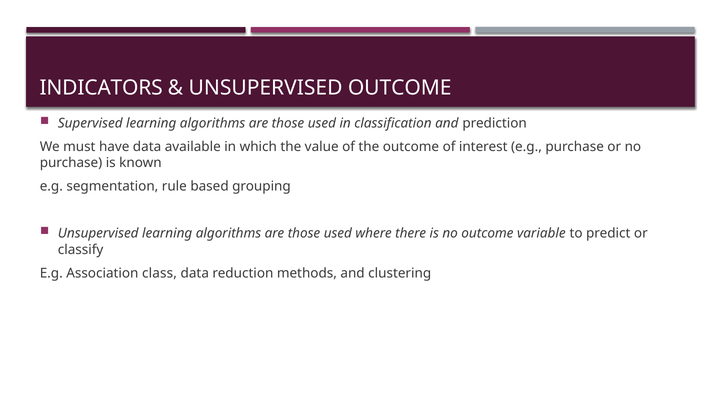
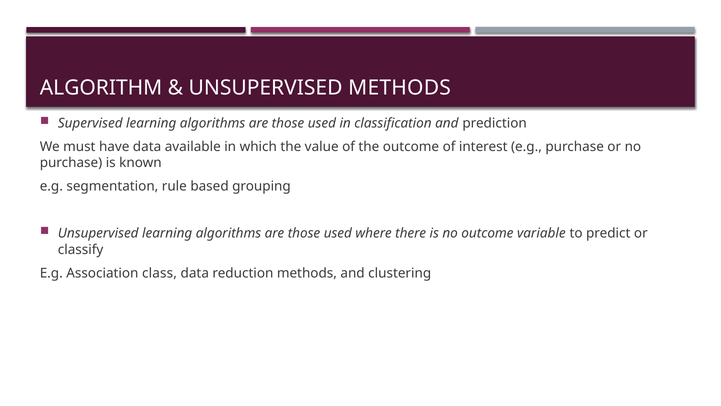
INDICATORS: INDICATORS -> ALGORITHM (101, 88)
UNSUPERVISED OUTCOME: OUTCOME -> METHODS (400, 88)
